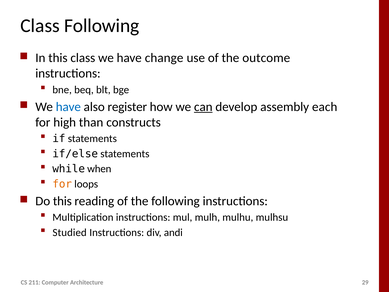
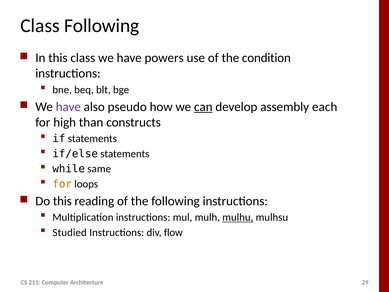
change: change -> powers (164, 58)
outcome: outcome -> condition (266, 58)
have colour: blue -> purple (68, 107)
register: register -> pseudo (127, 107)
when: when -> same (99, 169)
mulhu underline: none -> present (238, 217)
andi: andi -> flow (173, 232)
